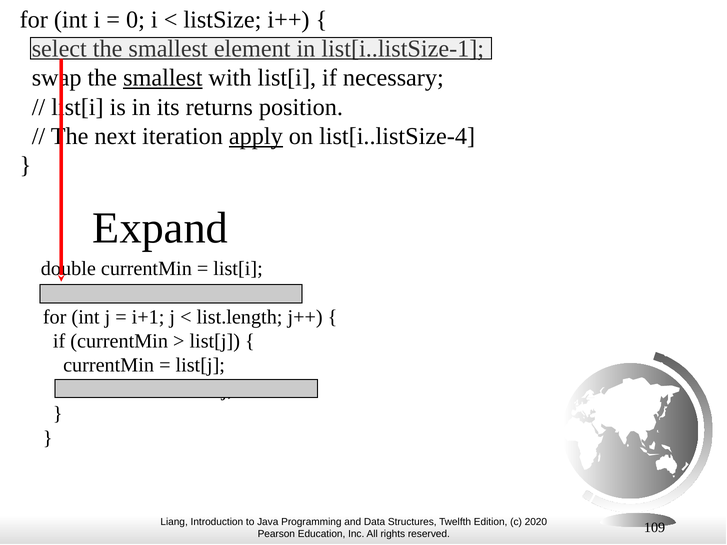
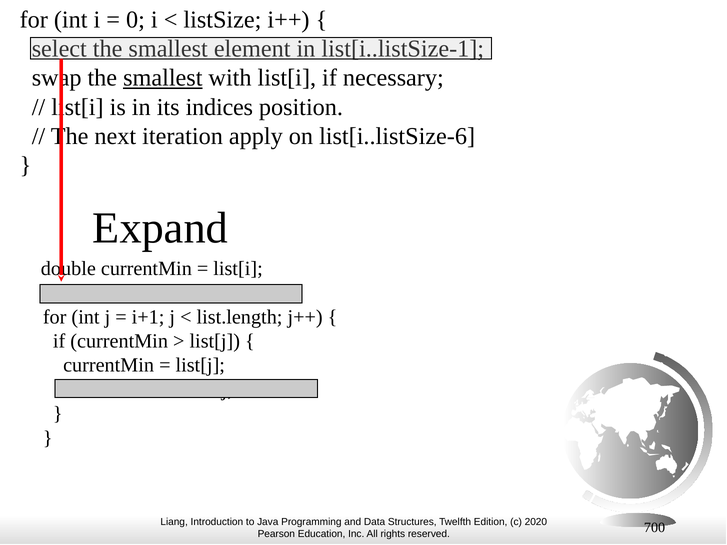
returns: returns -> indices (219, 107)
apply underline: present -> none (256, 136)
list[i..listSize-4: list[i..listSize-4 -> list[i..listSize-6 (397, 136)
109: 109 -> 700 (655, 528)
